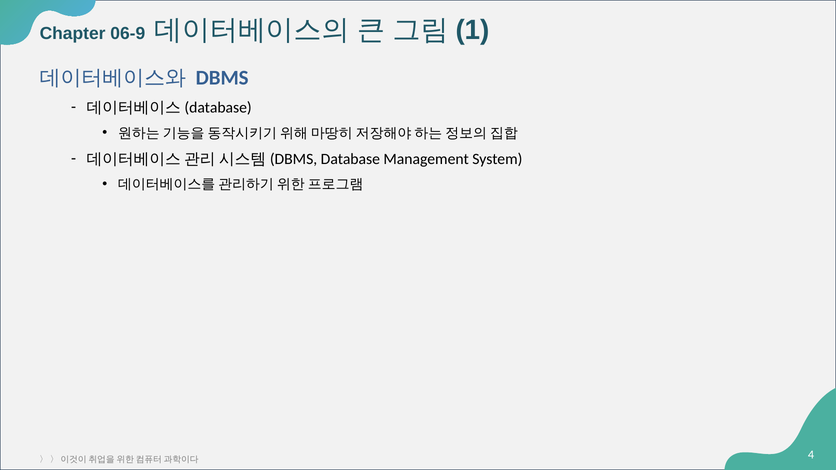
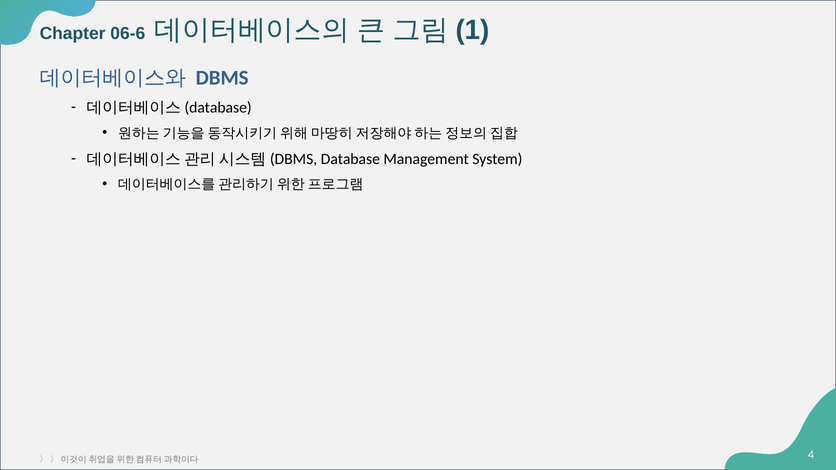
06-9: 06-9 -> 06-6 (128, 34)
